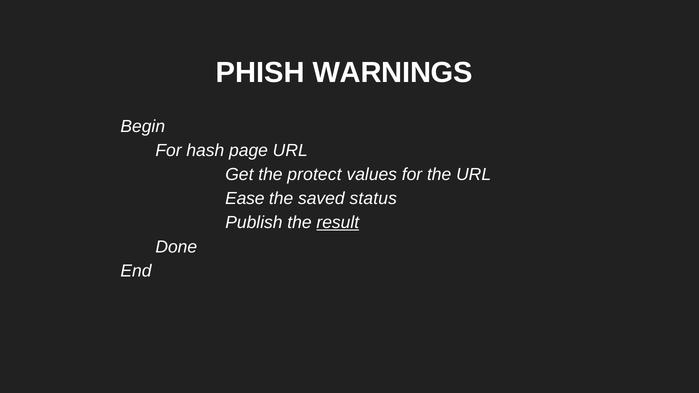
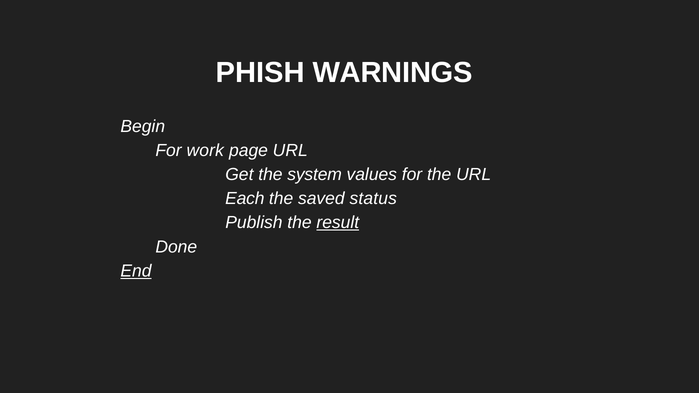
hash: hash -> work (205, 150)
protect: protect -> system (315, 175)
Ease: Ease -> Each (245, 199)
End underline: none -> present (136, 271)
